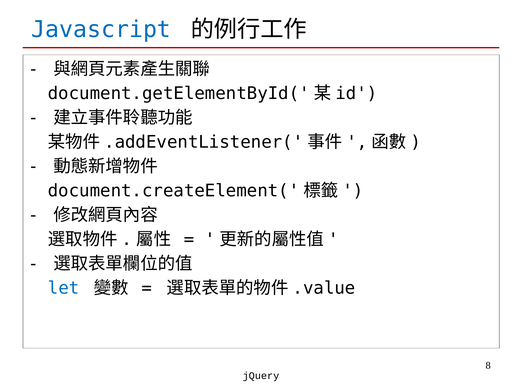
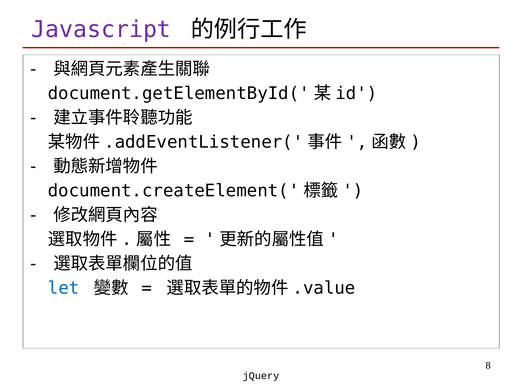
Javascript colour: blue -> purple (101, 30)
